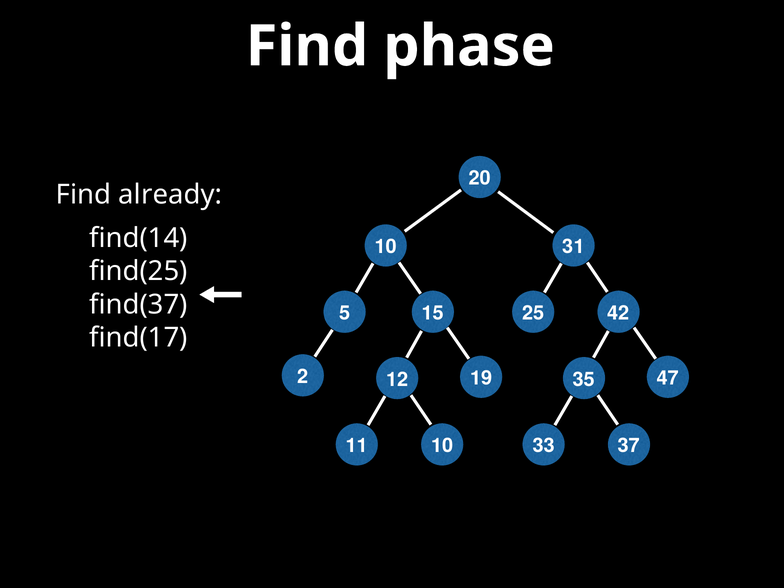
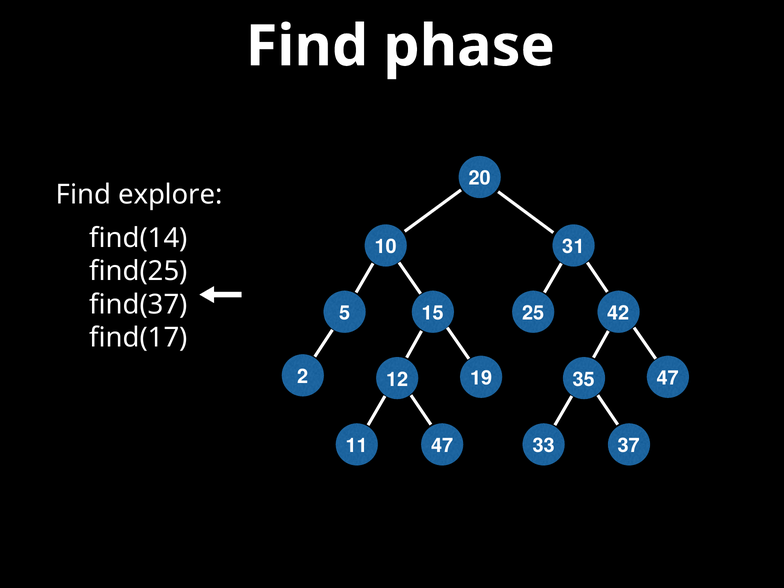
already: already -> explore (170, 195)
11 10: 10 -> 47 (442, 446)
